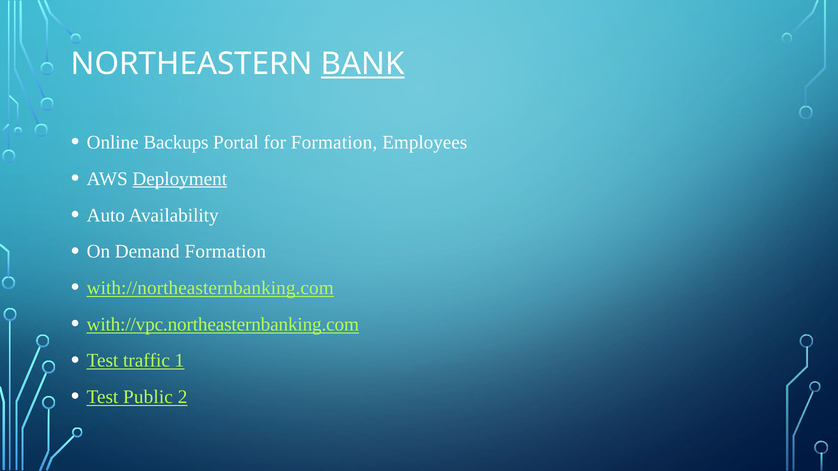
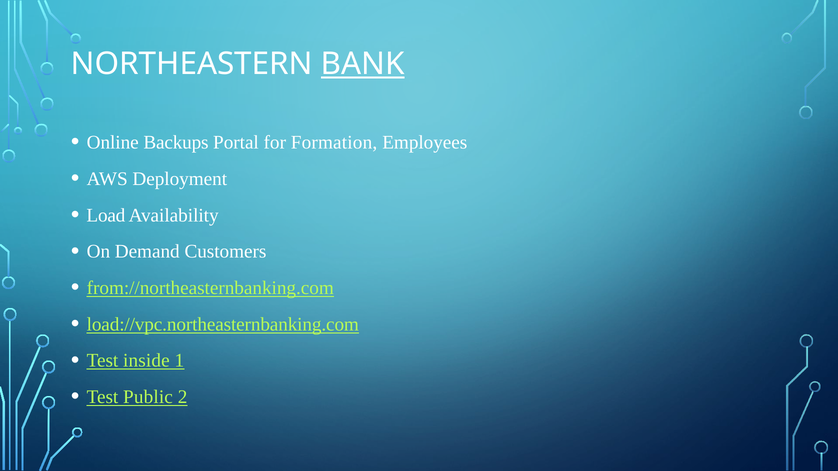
Deployment underline: present -> none (180, 179)
Auto: Auto -> Load (106, 215)
Demand Formation: Formation -> Customers (225, 252)
with://northeasternbanking.com: with://northeasternbanking.com -> from://northeasternbanking.com (210, 288)
with://vpc.northeasternbanking.com: with://vpc.northeasternbanking.com -> load://vpc.northeasternbanking.com (223, 325)
traffic: traffic -> inside (146, 361)
